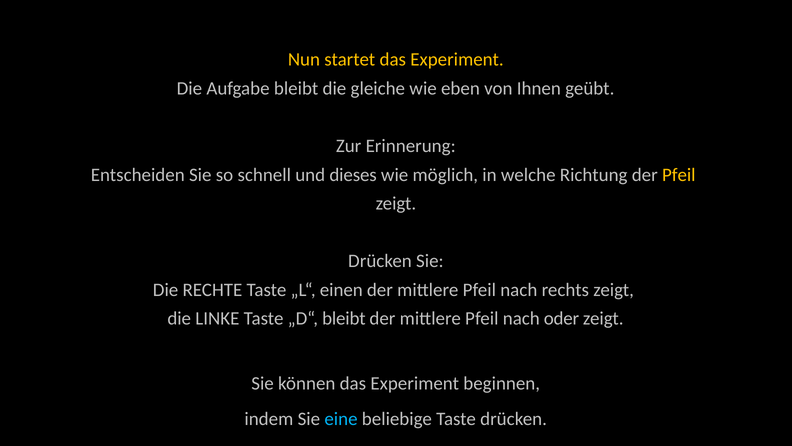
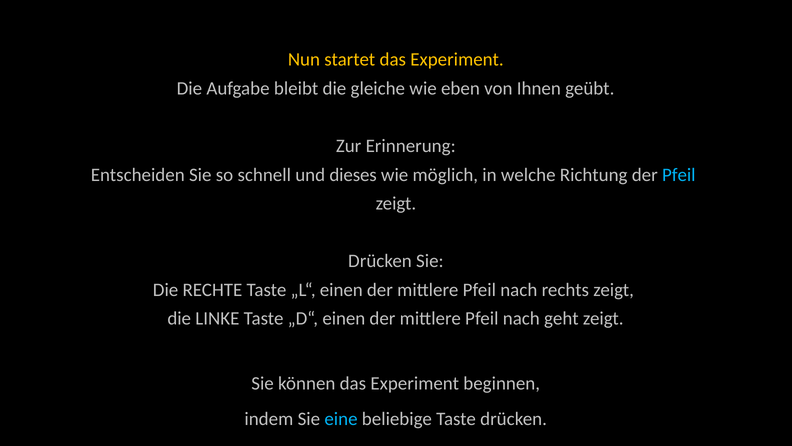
Pfeil colour: yellow -> light blue (679, 175)
„D“ bleibt: bleibt -> einen (344, 318)
oder: oder -> geht (561, 318)
